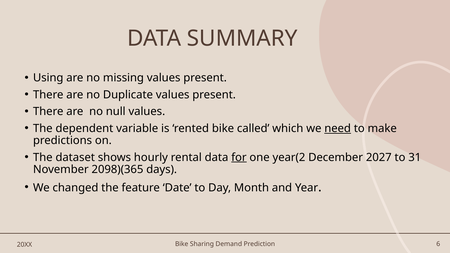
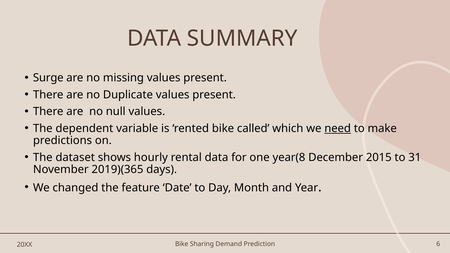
Using: Using -> Surge (48, 78)
for underline: present -> none (239, 157)
year(2: year(2 -> year(8 (289, 157)
2027: 2027 -> 2015 (379, 157)
2098)(365: 2098)(365 -> 2019)(365 (117, 170)
